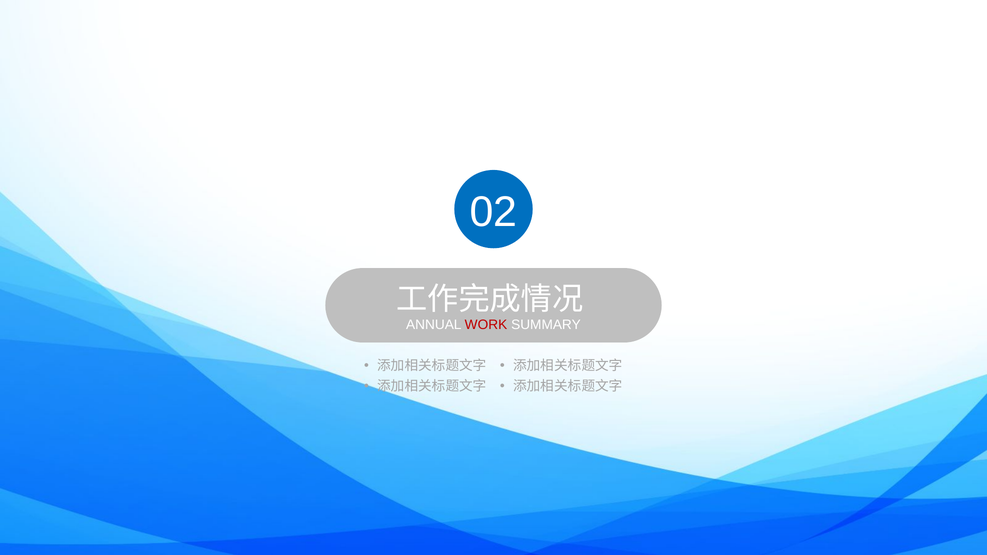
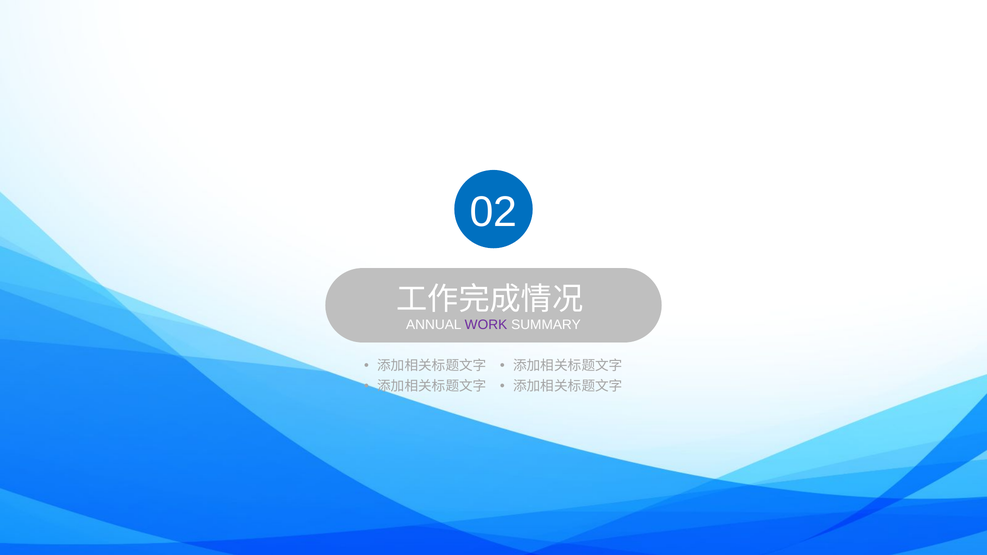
WORK colour: red -> purple (486, 325)
